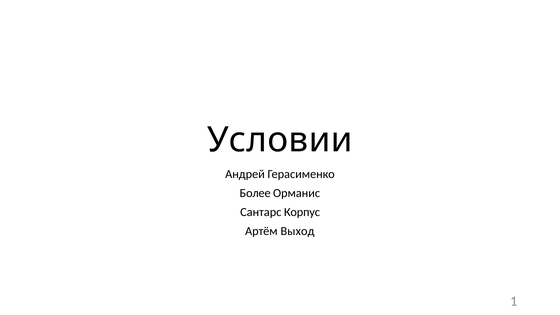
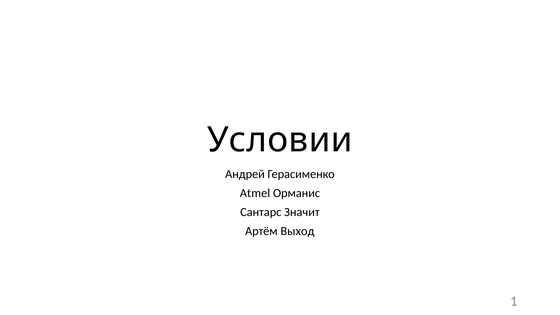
Более: Более -> Atmel (255, 193)
Корпус: Корпус -> Значит (302, 212)
